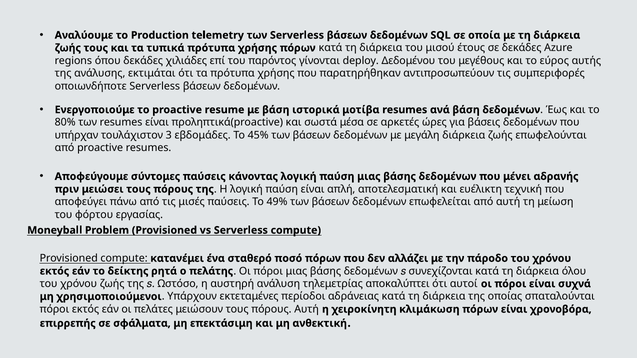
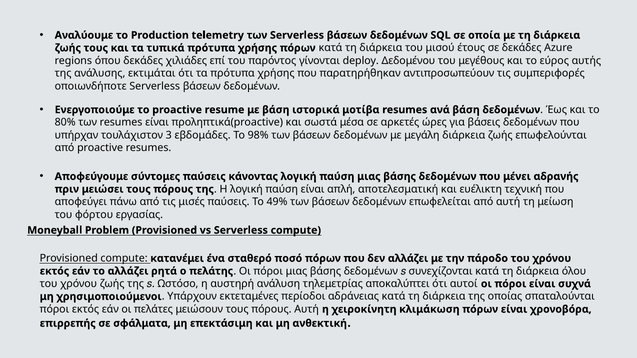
45%: 45% -> 98% (258, 135)
το δείκτης: δείκτης -> αλλάζει (128, 271)
